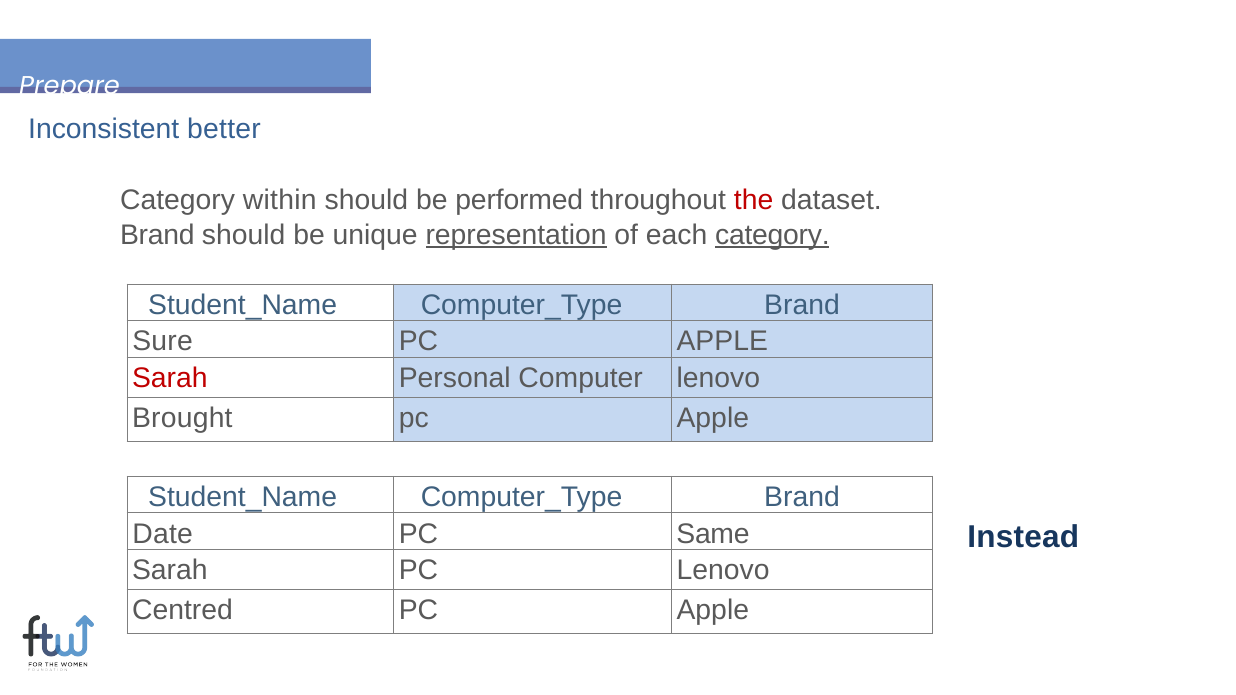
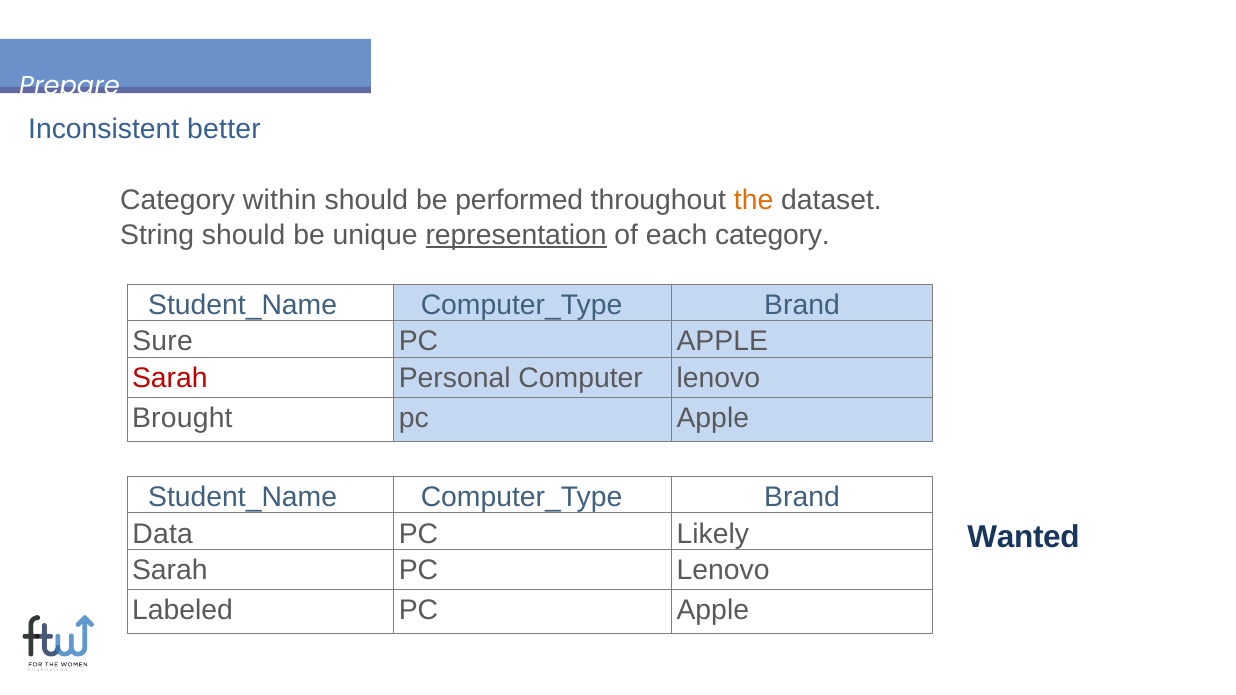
the colour: red -> orange (754, 200)
Brand: Brand -> String (157, 235)
category underline: present -> none (772, 235)
Date: Date -> Data (163, 534)
Same: Same -> Likely (713, 534)
Instead: Instead -> Wanted (1024, 537)
Centred: Centred -> Labeled (182, 610)
